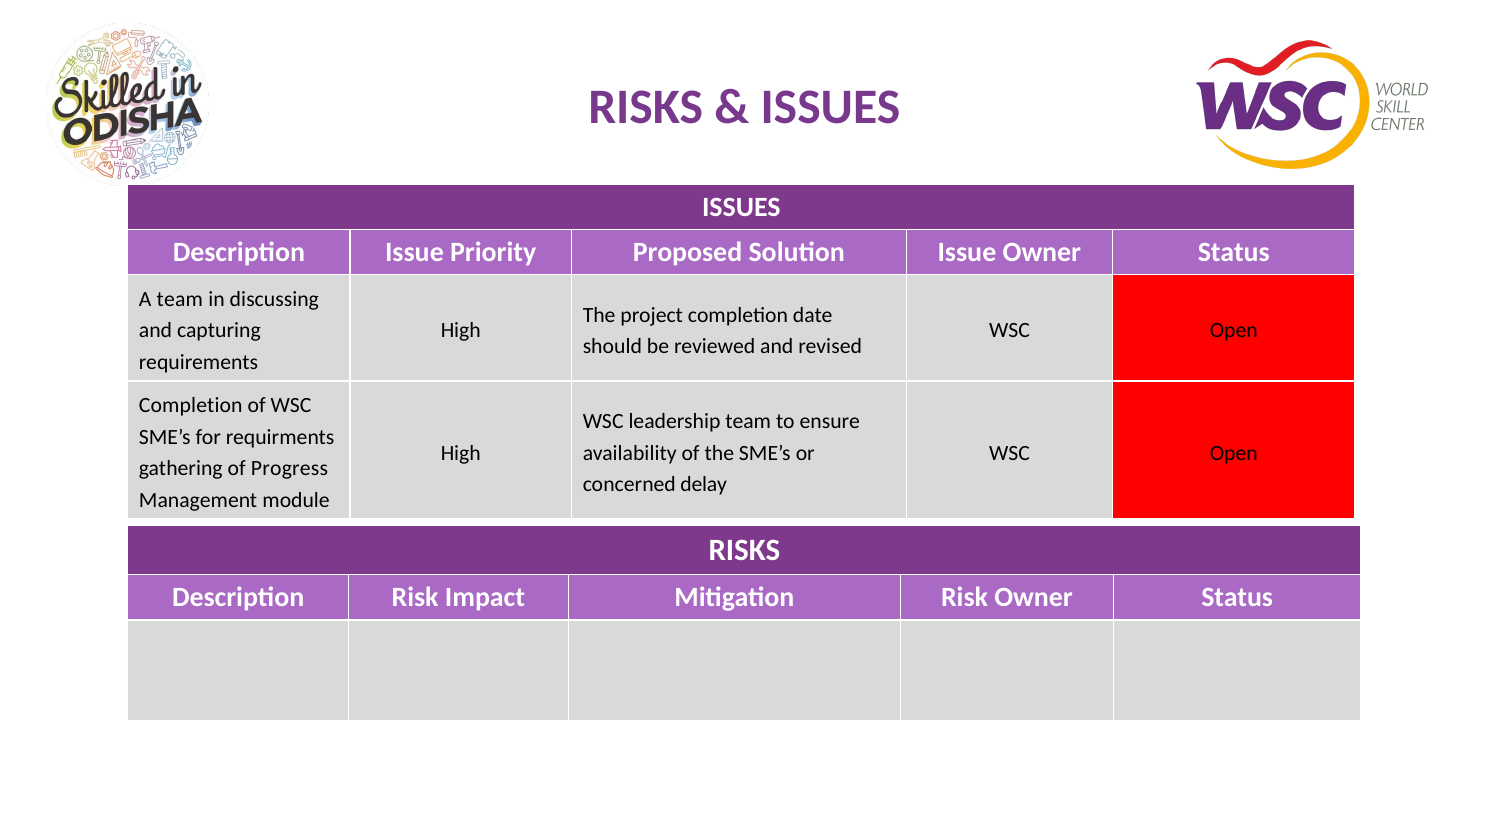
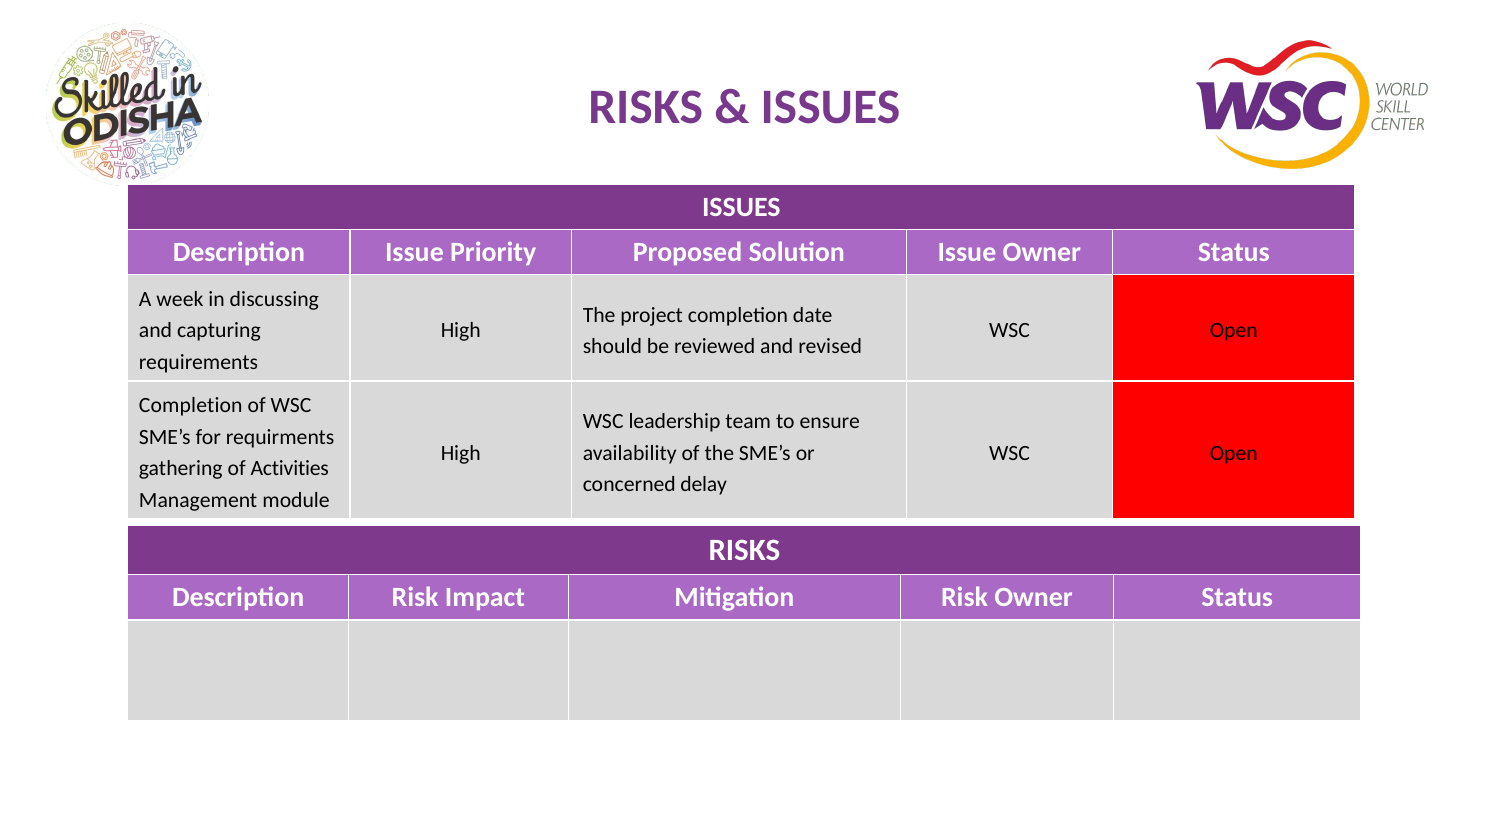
A team: team -> week (180, 299)
Progress: Progress -> Activities (290, 469)
